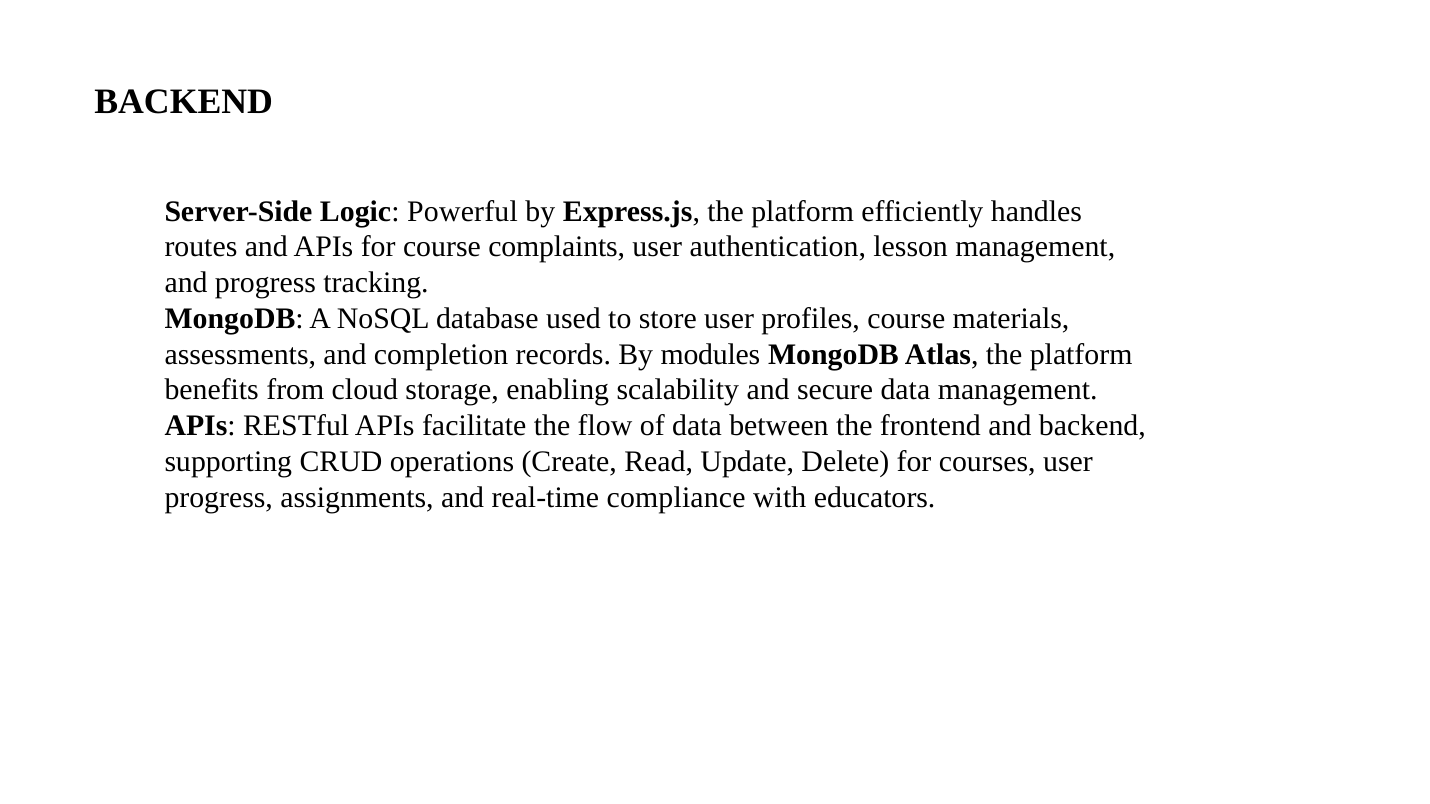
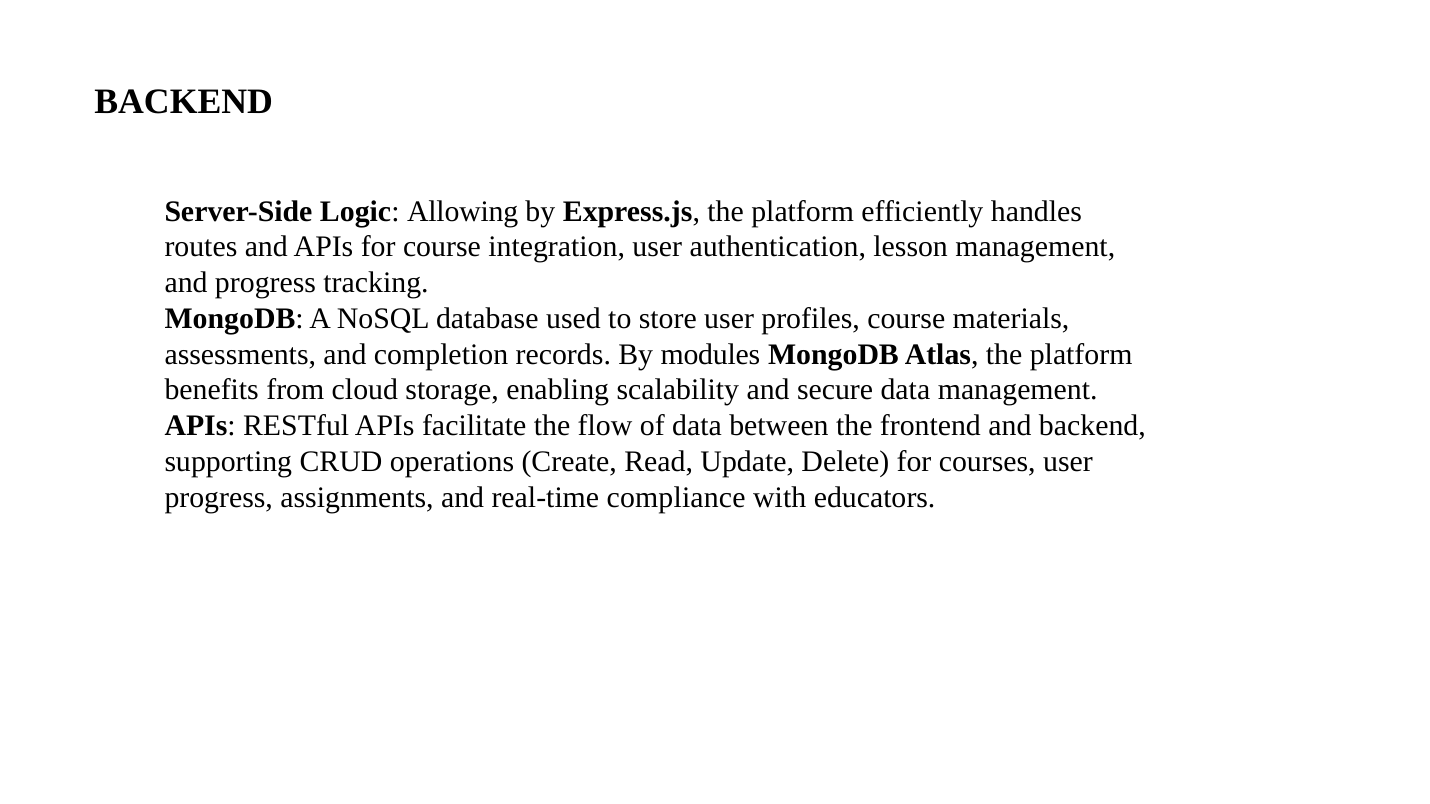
Powerful: Powerful -> Allowing (463, 211)
complaints: complaints -> integration (557, 247)
